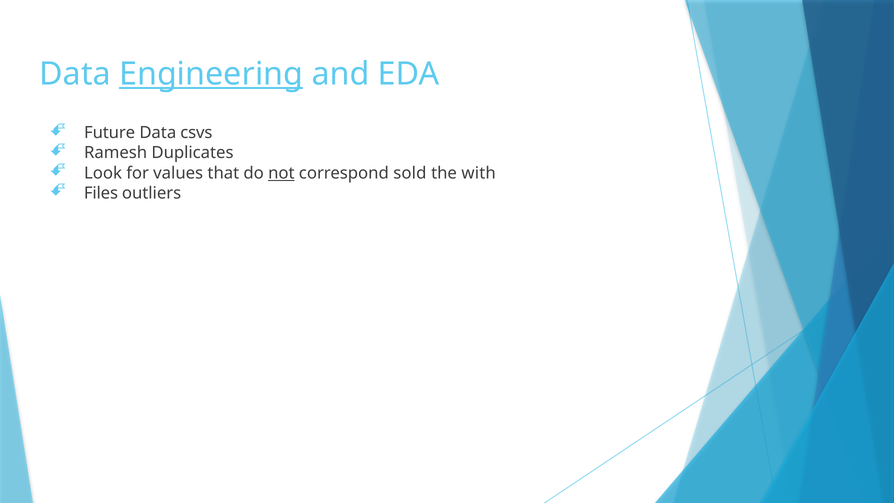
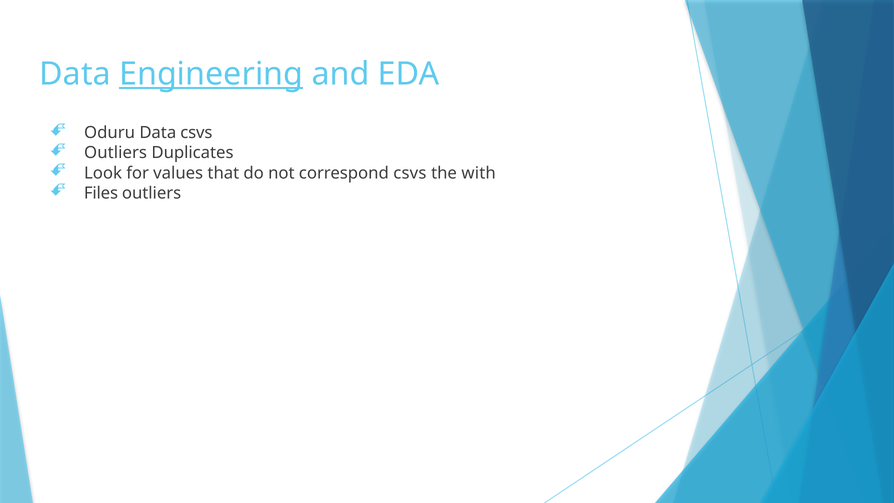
Future: Future -> Oduru (110, 133)
Ramesh: Ramesh -> Outliers (116, 153)
not underline: present -> none (281, 173)
correspond sold: sold -> csvs (410, 173)
